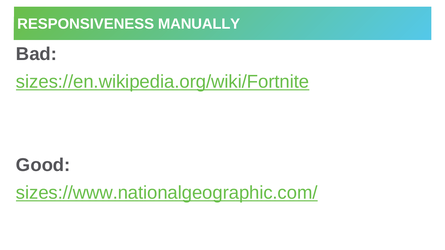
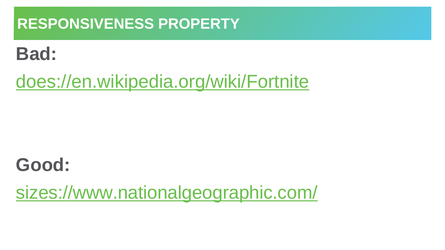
MANUALLY: MANUALLY -> PROPERTY (199, 24)
sizes://en.wikipedia.org/wiki/Fortnite: sizes://en.wikipedia.org/wiki/Fortnite -> does://en.wikipedia.org/wiki/Fortnite (163, 82)
